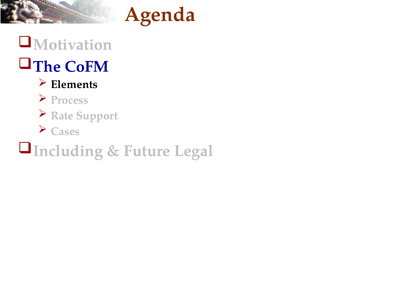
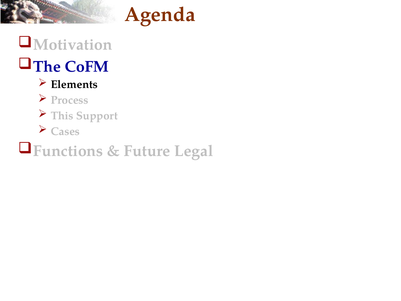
Rate: Rate -> This (62, 116)
Including: Including -> Functions (68, 151)
